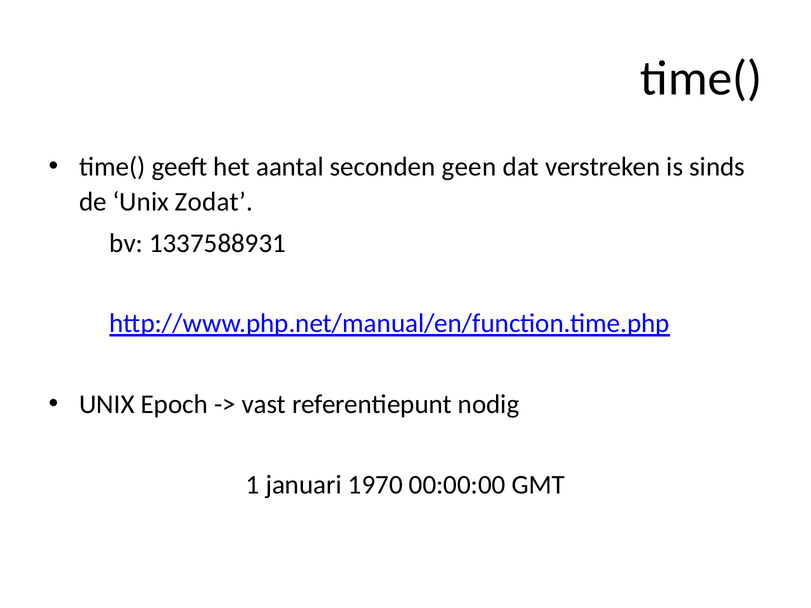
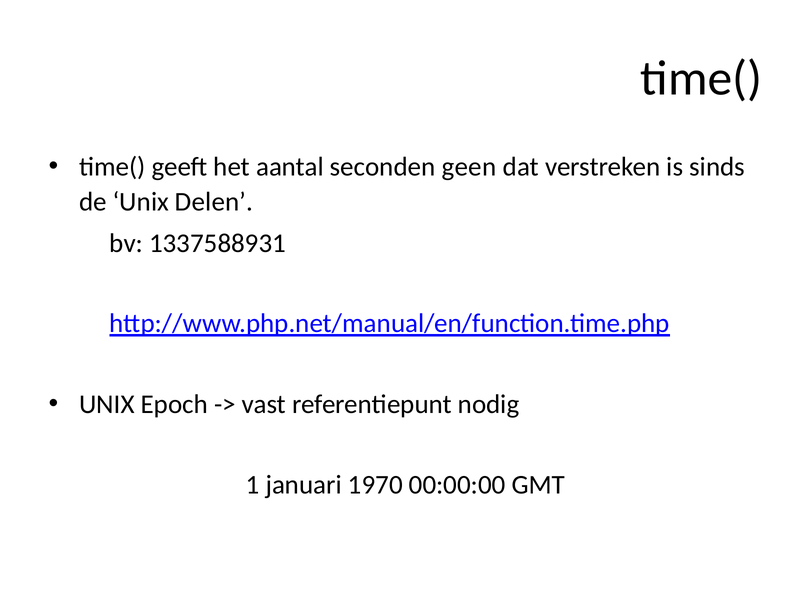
Zodat: Zodat -> Delen (214, 202)
